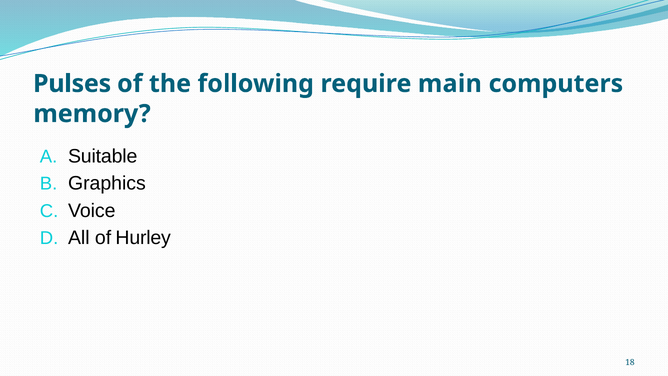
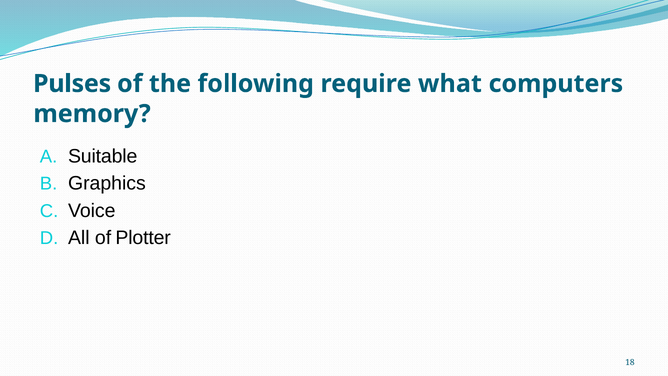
main: main -> what (450, 84)
Hurley: Hurley -> Plotter (143, 238)
